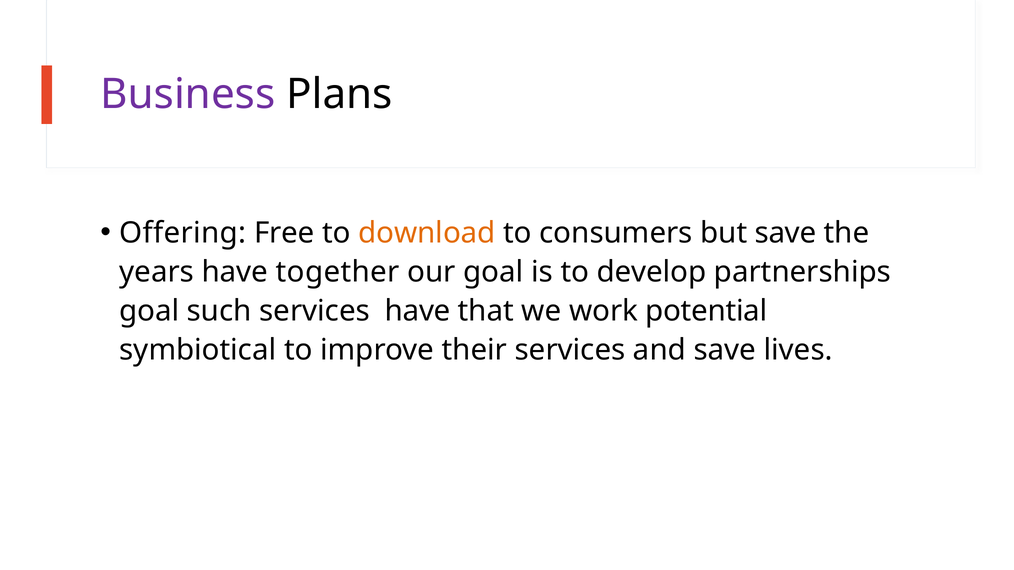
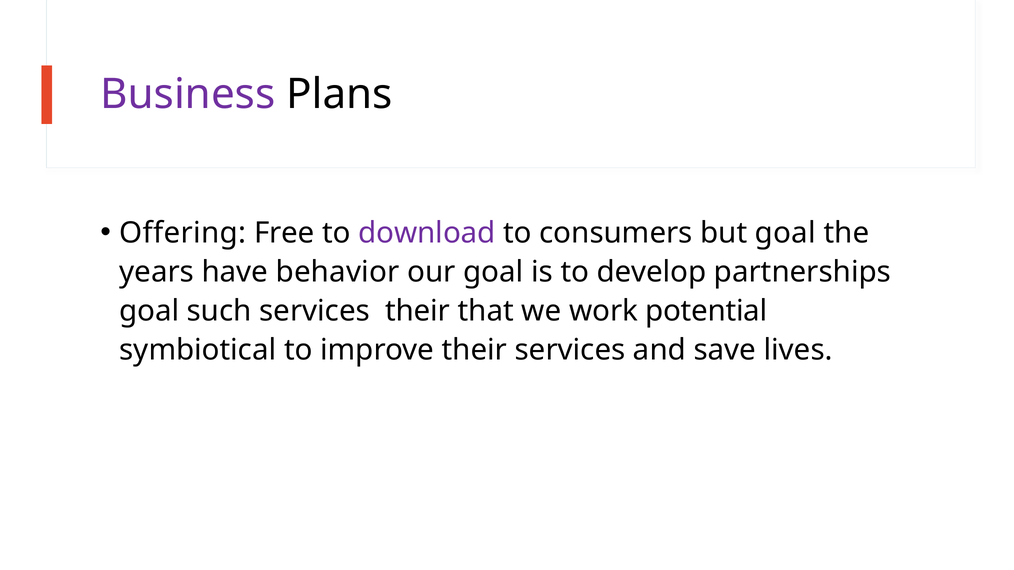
download colour: orange -> purple (427, 233)
but save: save -> goal (785, 233)
together: together -> behavior (338, 272)
services have: have -> their (418, 311)
